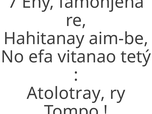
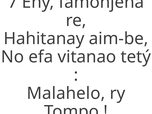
Atolotray: Atolotray -> Malahelo (66, 93)
